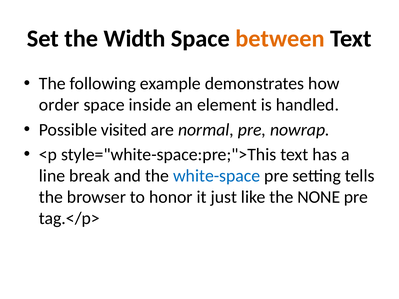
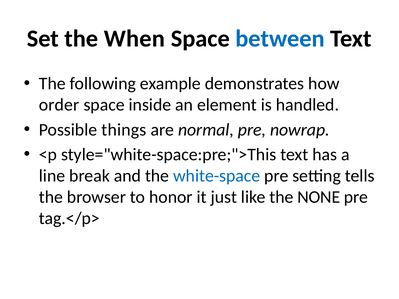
Width: Width -> When (134, 39)
between colour: orange -> blue (280, 39)
visited: visited -> things (124, 130)
